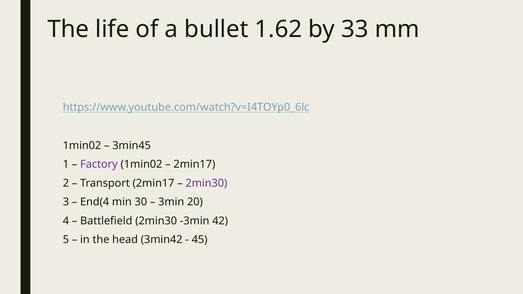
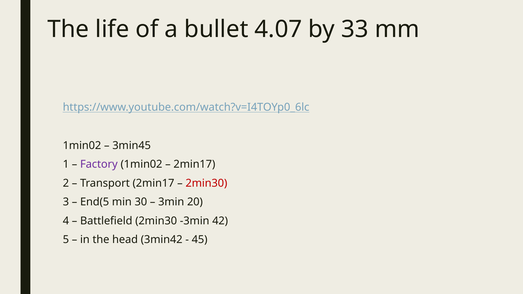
1.62: 1.62 -> 4.07 (278, 29)
2min30 colour: purple -> red (206, 183)
End(4: End(4 -> End(5 (95, 202)
